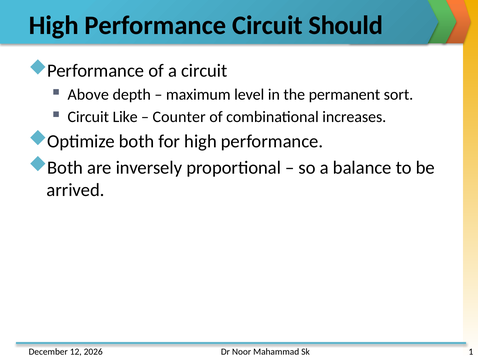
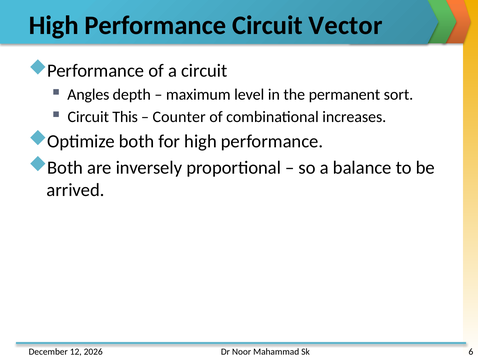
Should: Should -> Vector (346, 25)
Above: Above -> Angles (88, 94)
Like: Like -> This (125, 117)
1: 1 -> 6 (471, 351)
